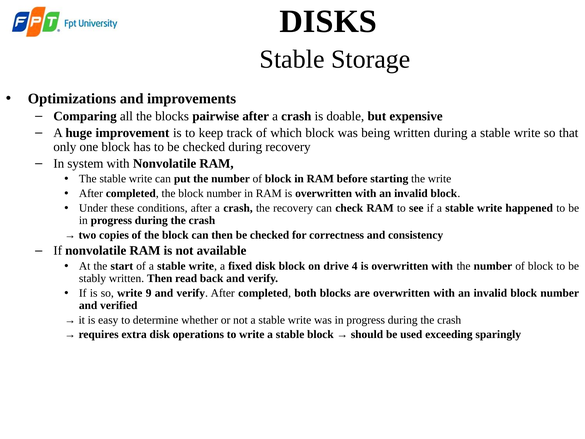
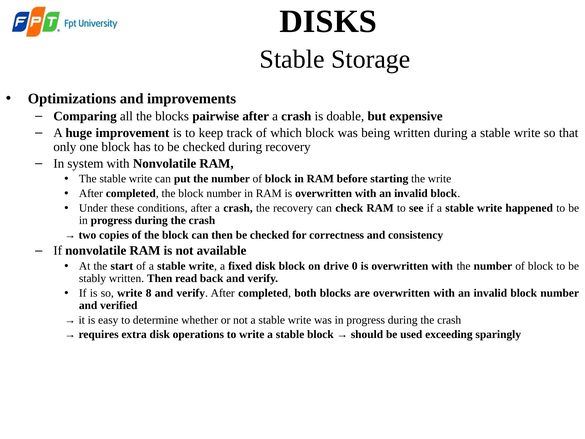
4: 4 -> 0 (355, 266)
9: 9 -> 8 (149, 293)
